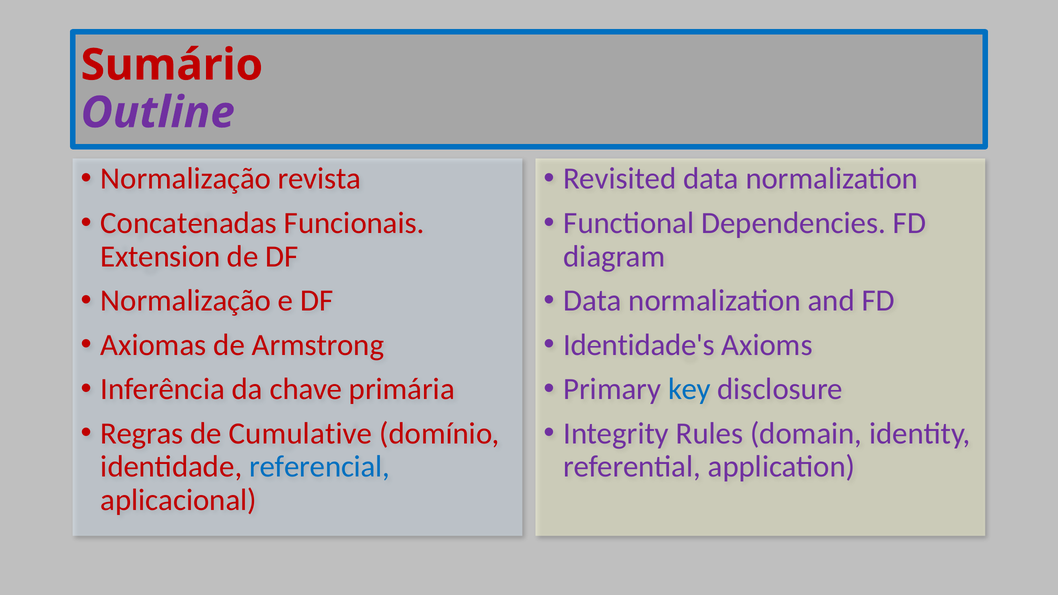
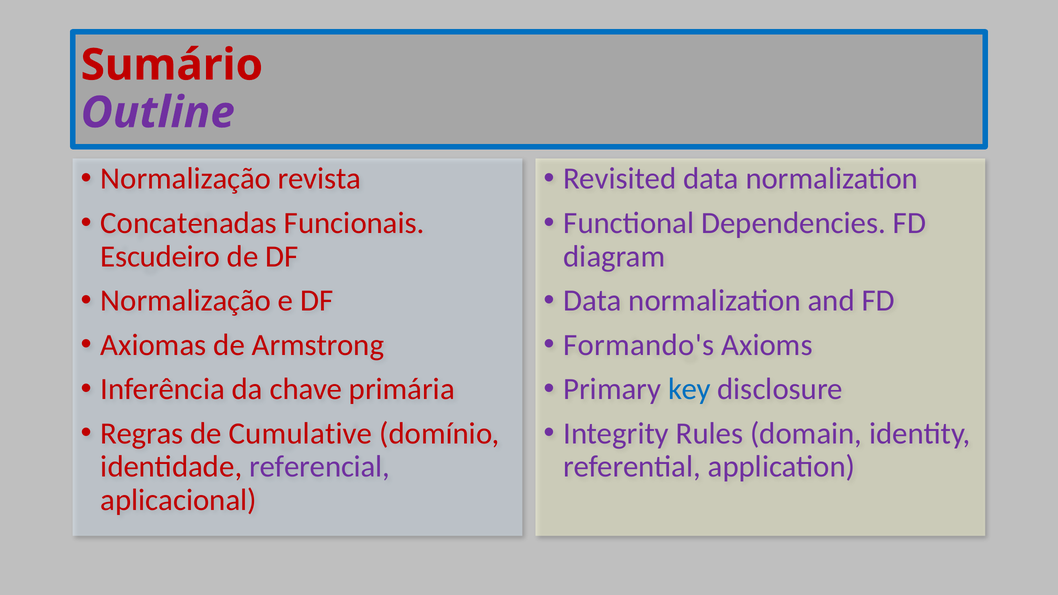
Extension: Extension -> Escudeiro (160, 256)
Identidade's: Identidade's -> Formando's (639, 345)
referencial colour: blue -> purple (320, 467)
